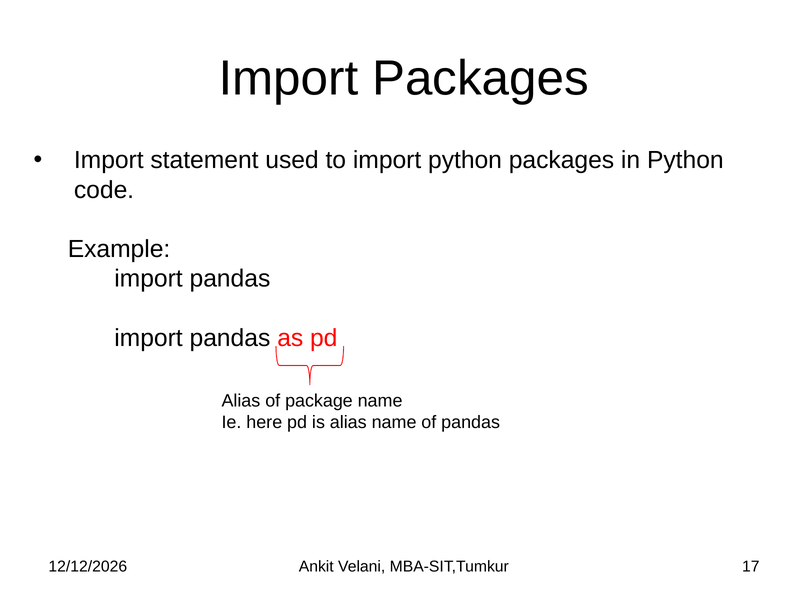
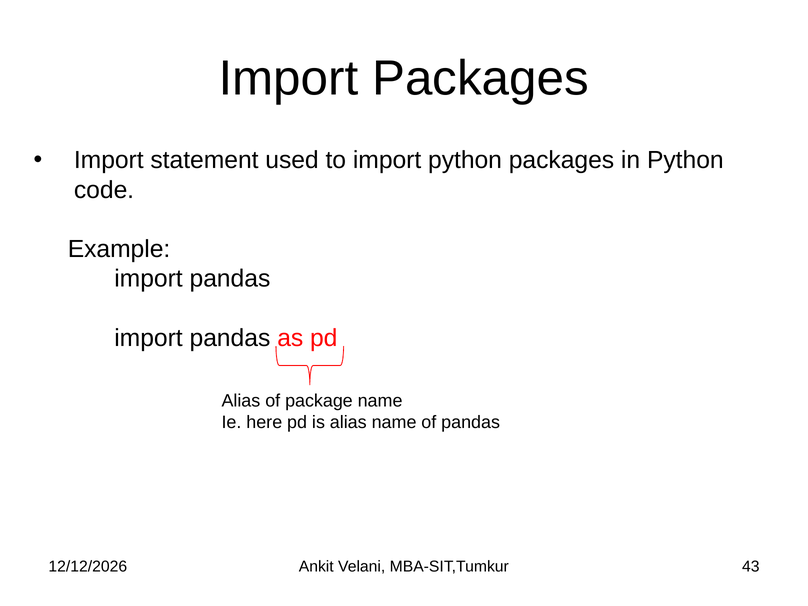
17: 17 -> 43 (751, 566)
